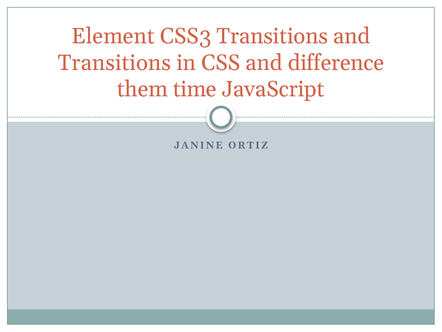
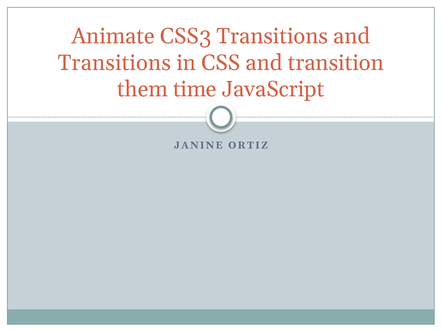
Element: Element -> Animate (113, 36)
difference: difference -> transition (336, 63)
